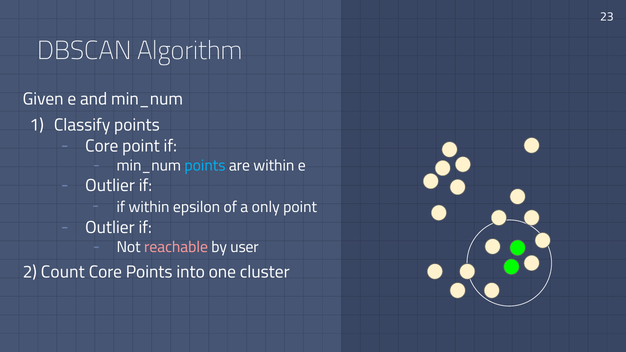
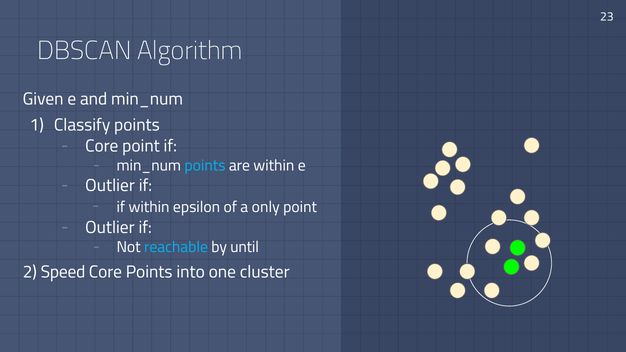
reachable colour: pink -> light blue (176, 247)
user: user -> until (245, 247)
Count: Count -> Speed (63, 272)
